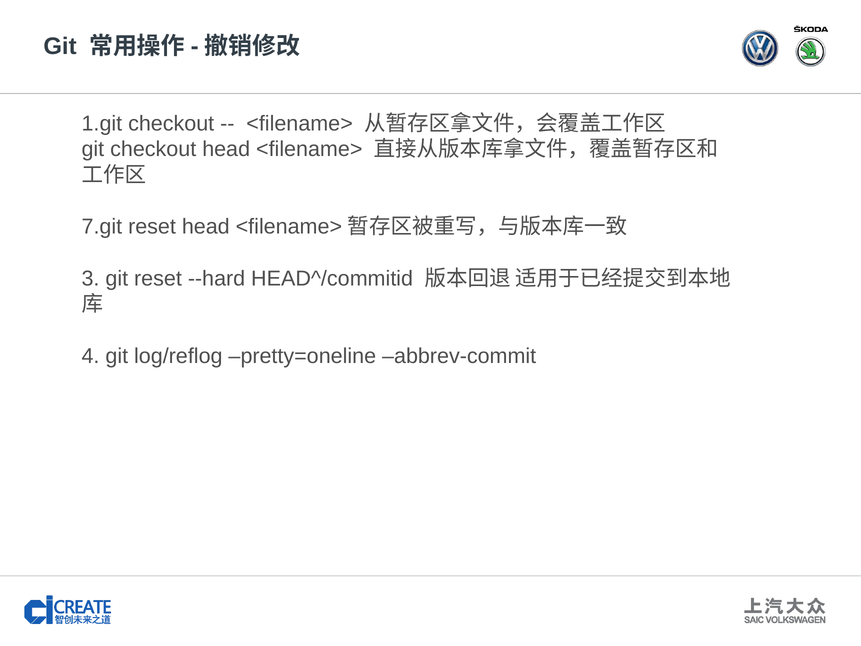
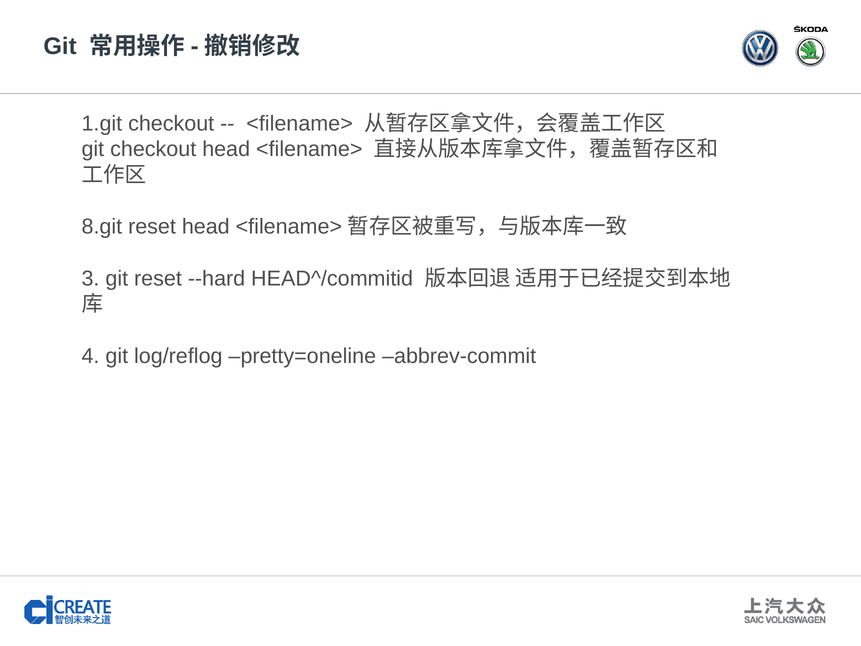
7.git: 7.git -> 8.git (102, 227)
